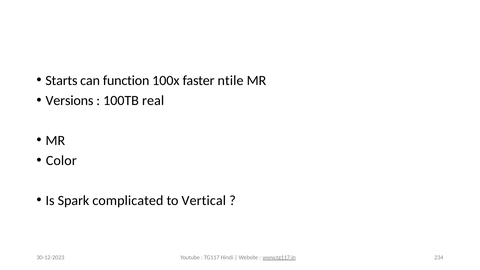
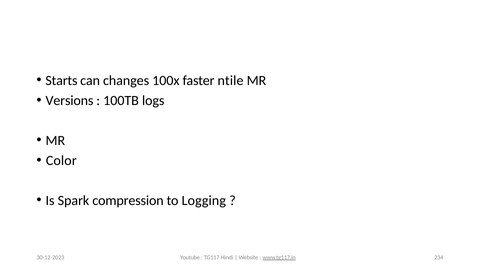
function: function -> changes (126, 80)
real: real -> logs (153, 101)
complicated: complicated -> compression (128, 200)
Vertical: Vertical -> Logging (204, 200)
